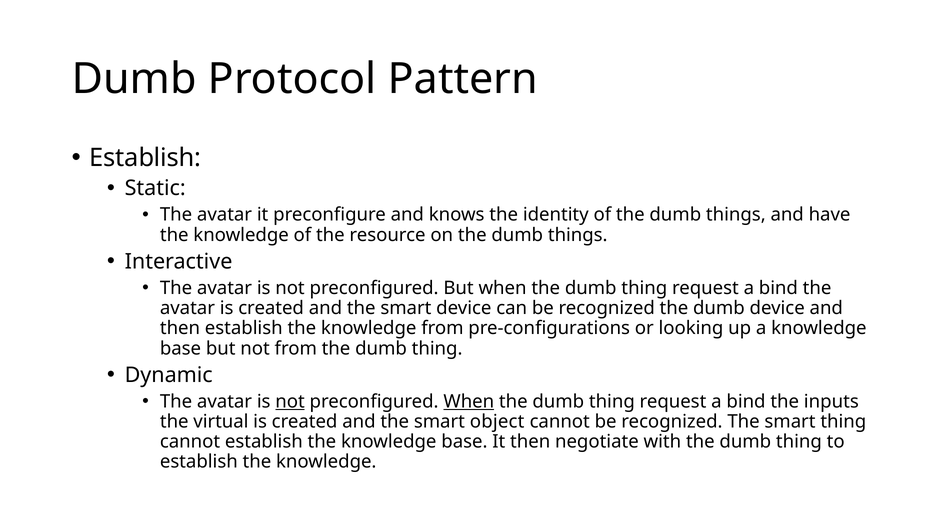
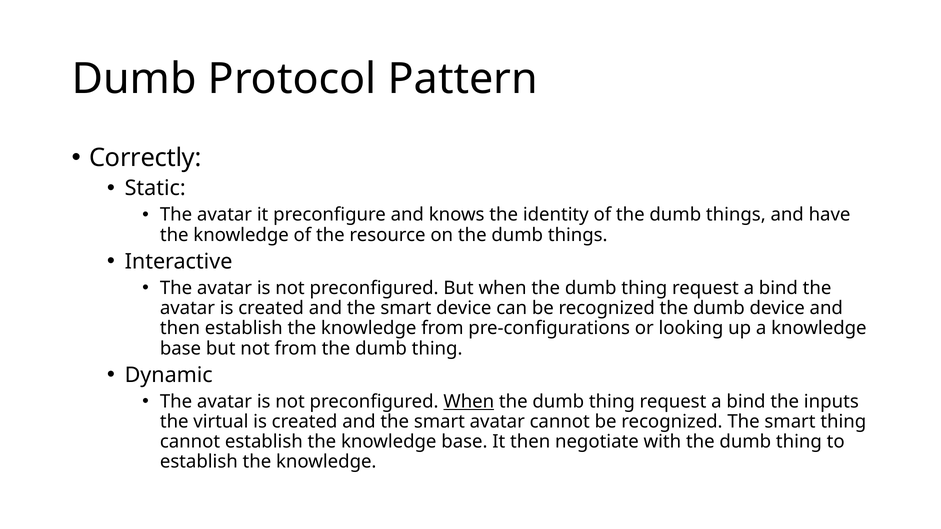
Establish: Establish -> Correctly (145, 158)
not underline: present -> none (290, 402)
smart object: object -> avatar (497, 422)
